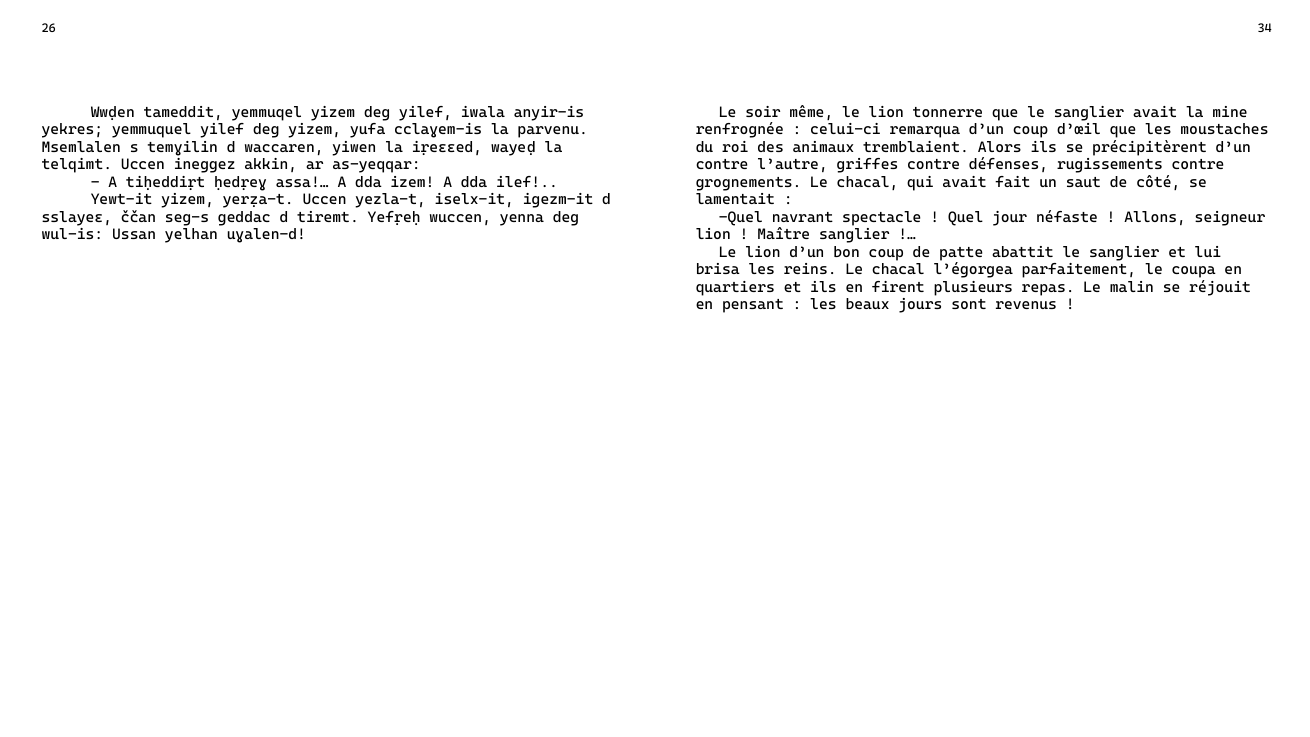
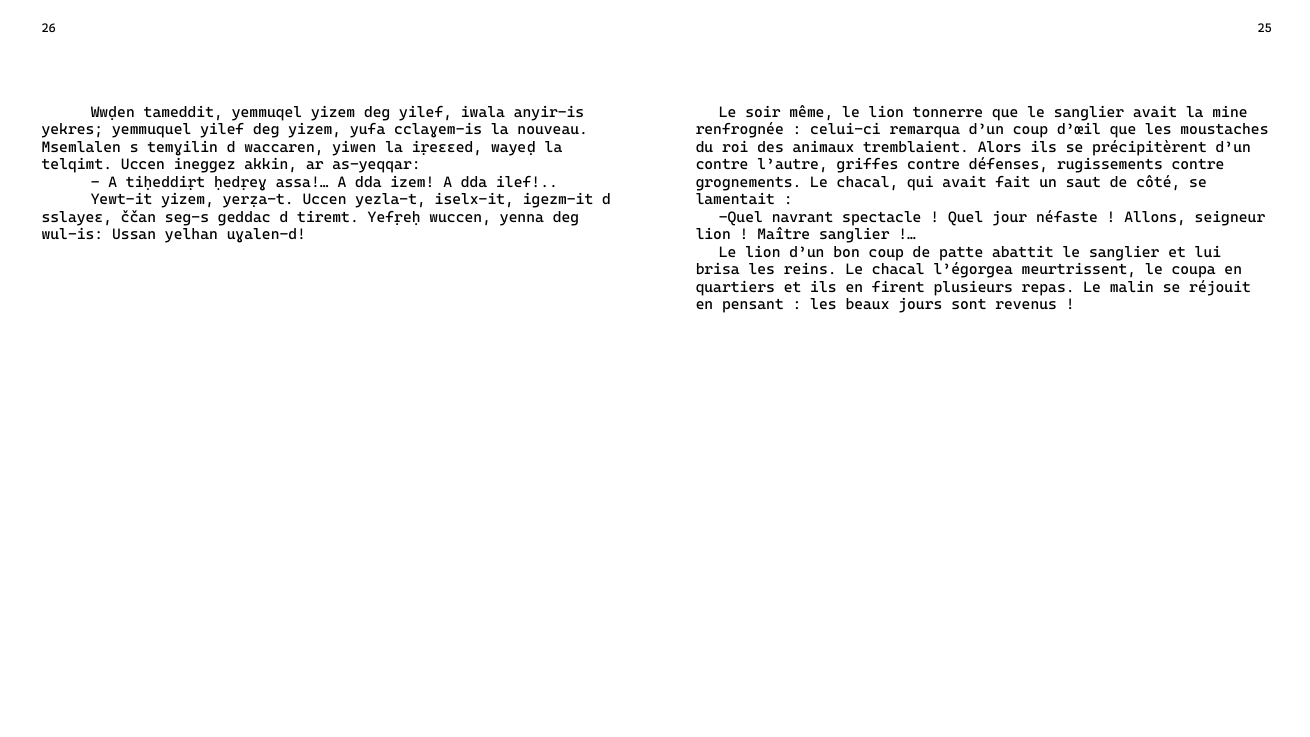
34: 34 -> 25 (1265, 28)
parvenu: parvenu -> nouveau (553, 130)
parfaitement: parfaitement -> meurtrissent (1079, 270)
